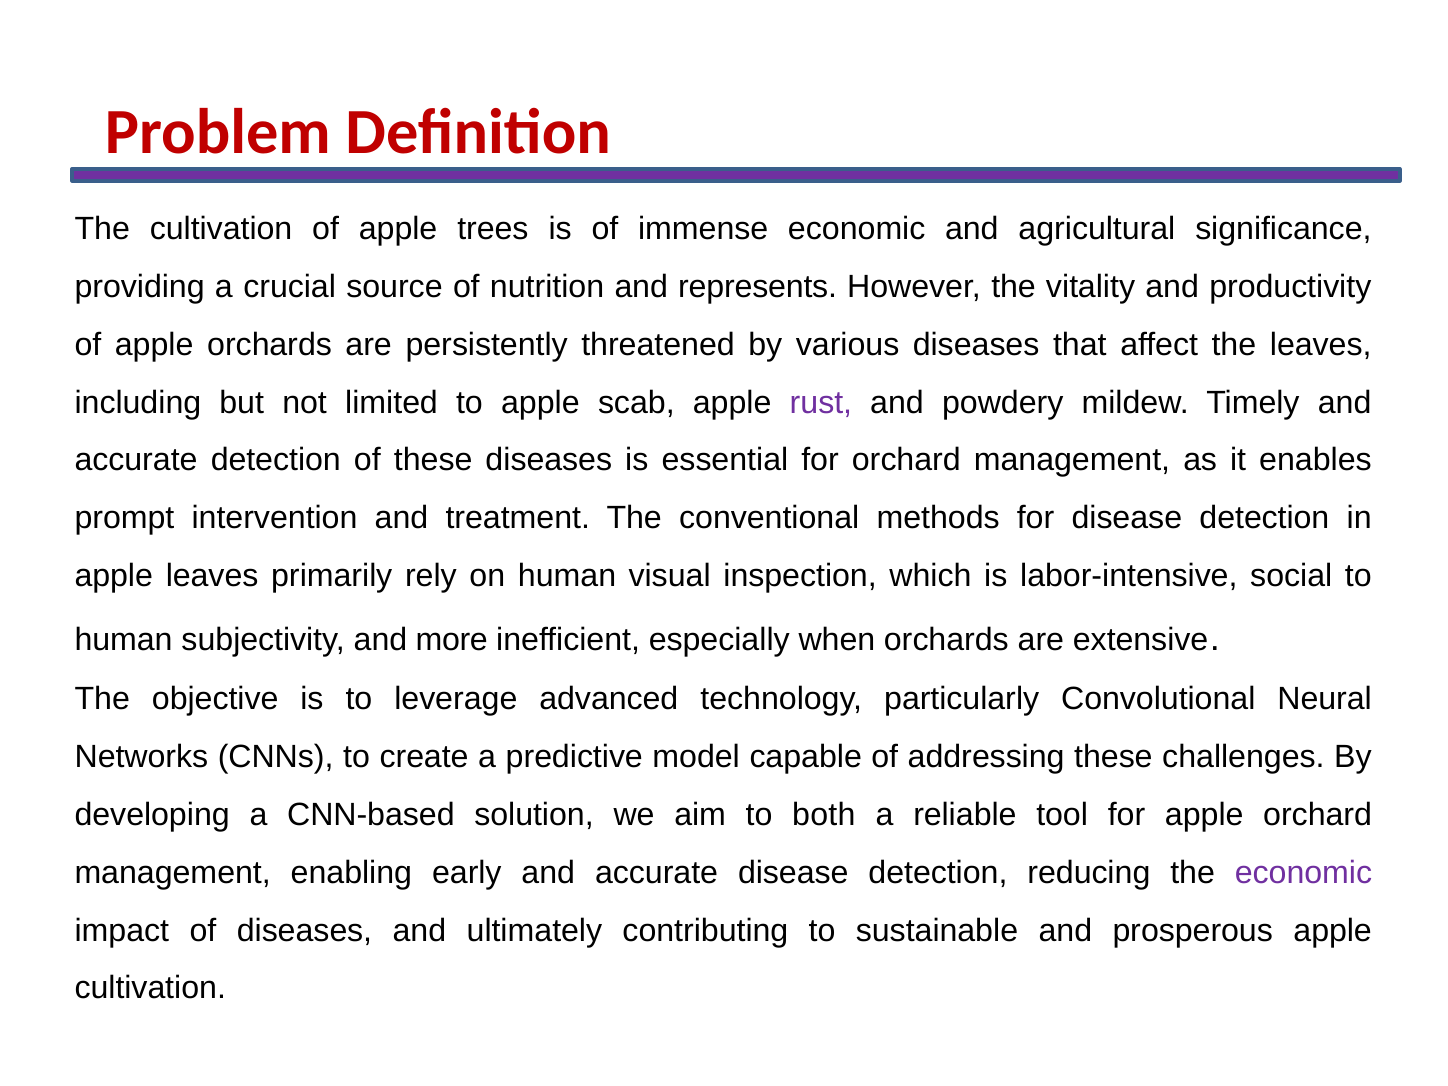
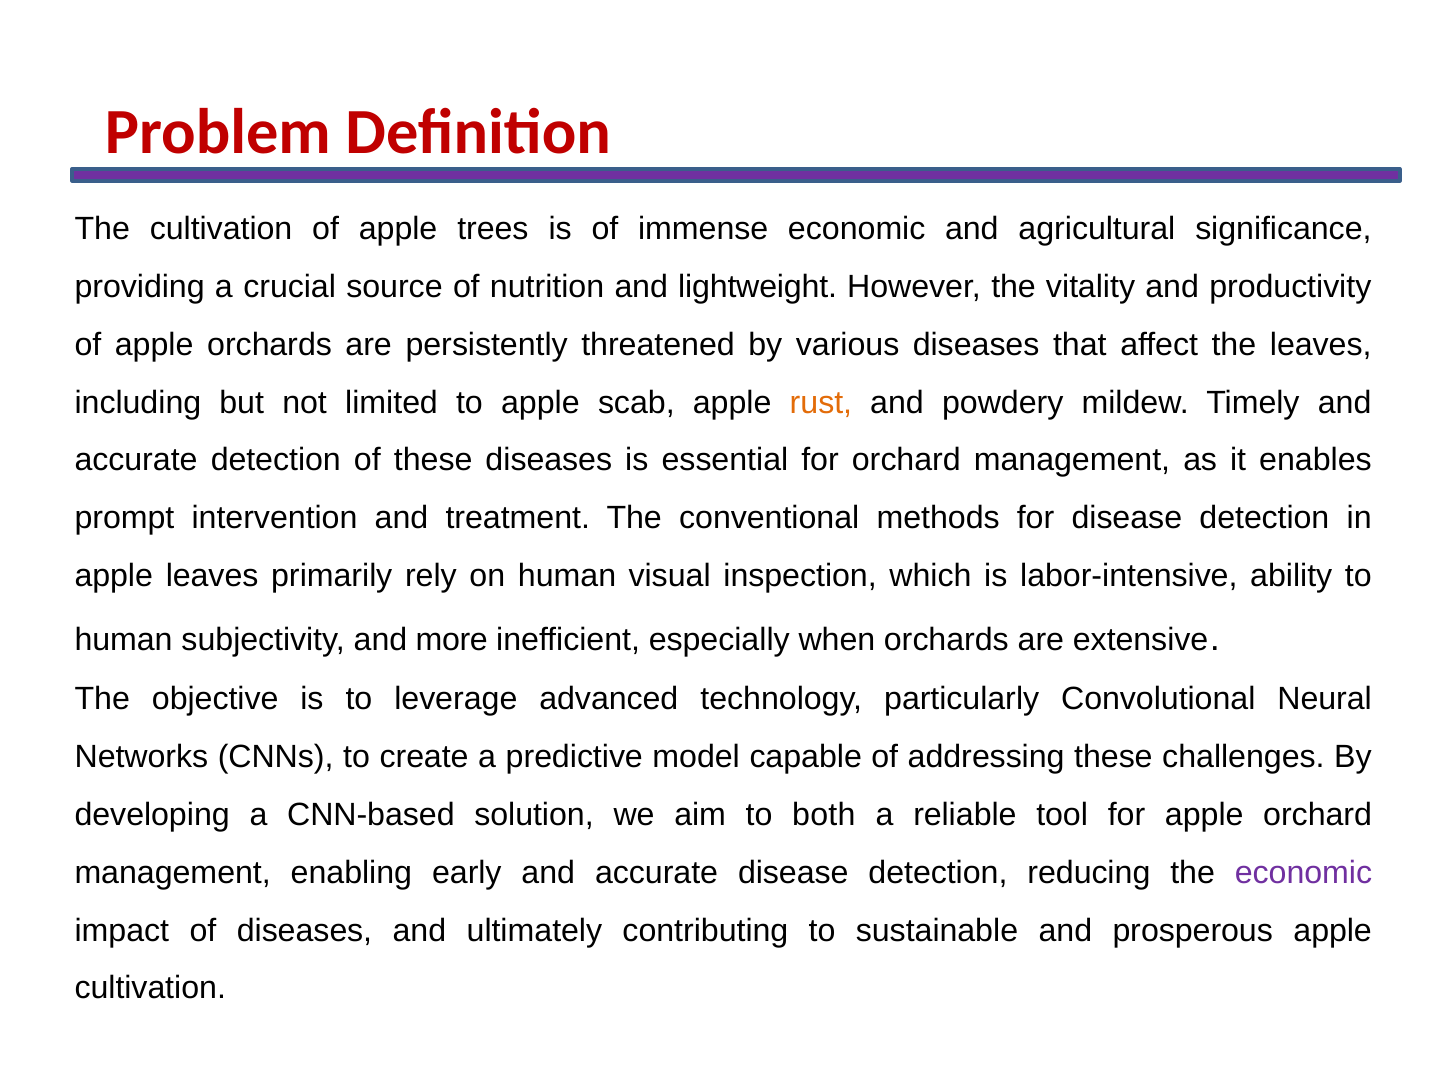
represents: represents -> lightweight (758, 287)
rust colour: purple -> orange (821, 402)
social: social -> ability (1291, 576)
